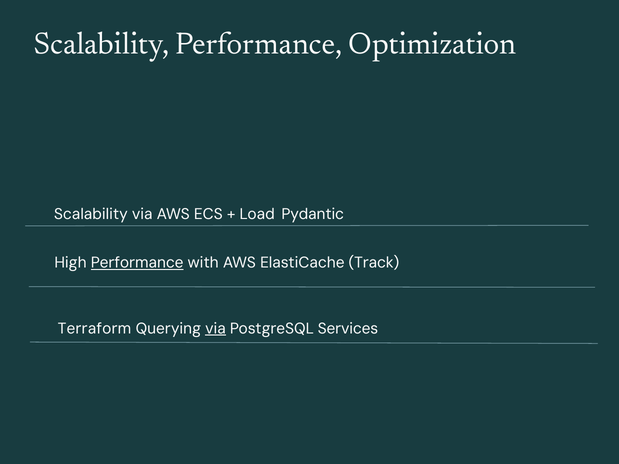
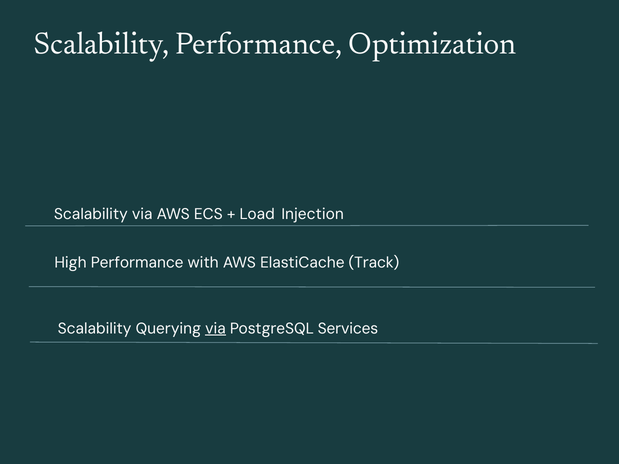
Pydantic: Pydantic -> Injection (313, 214)
Performance underline: present -> none (137, 263)
Terraform: Terraform -> Scalability (95, 329)
